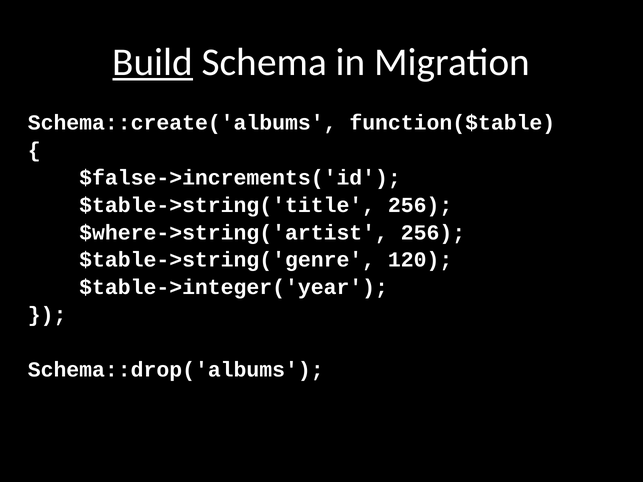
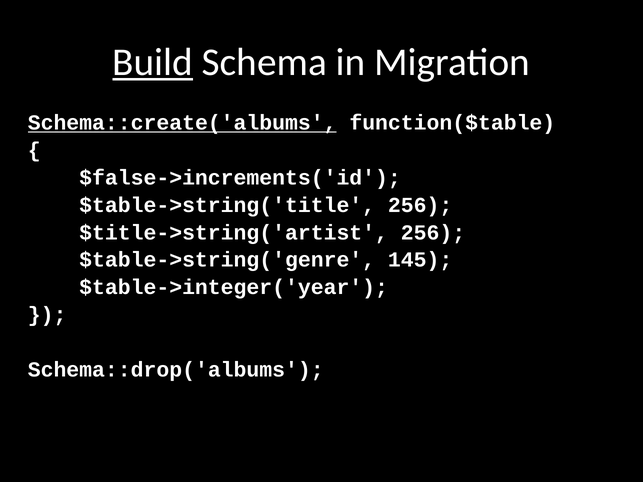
Schema::create('albums underline: none -> present (182, 123)
$where->string('artist: $where->string('artist -> $title->string('artist (234, 233)
120: 120 -> 145 (420, 260)
